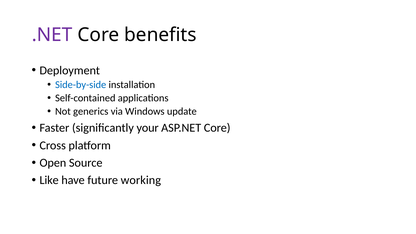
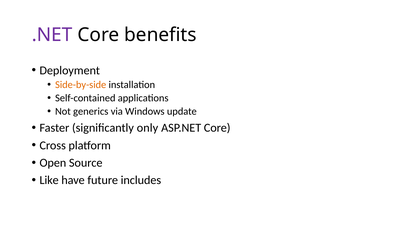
Side-by-side colour: blue -> orange (81, 85)
your: your -> only (147, 128)
working: working -> includes (141, 180)
